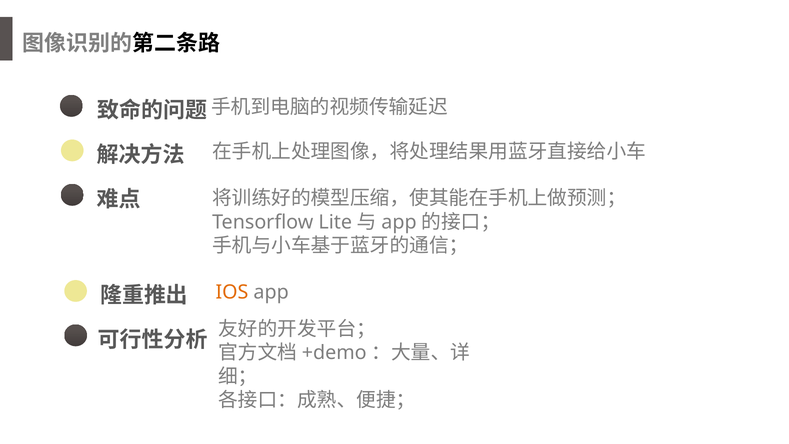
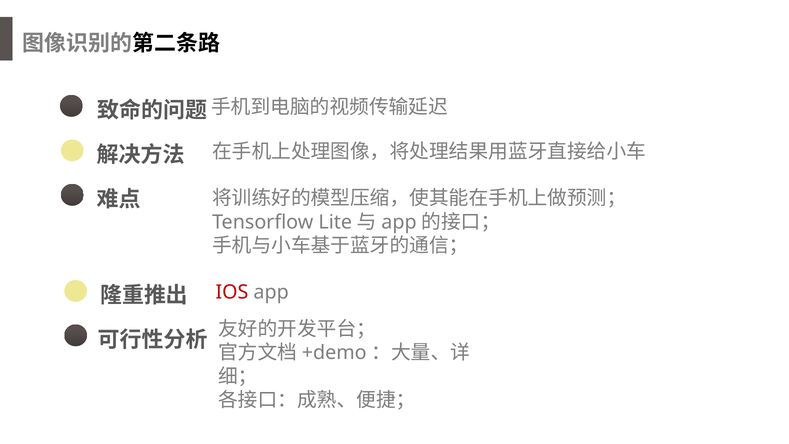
IOS colour: orange -> red (232, 292)
